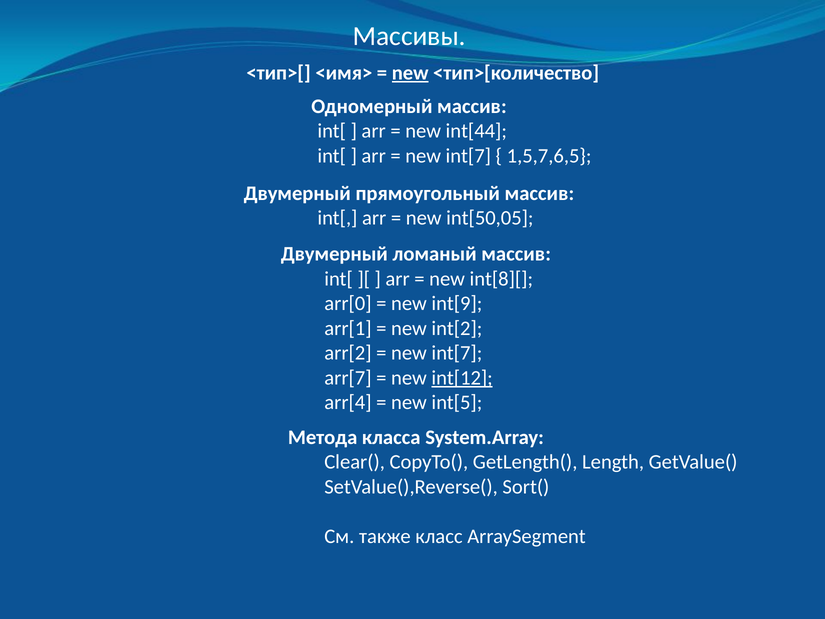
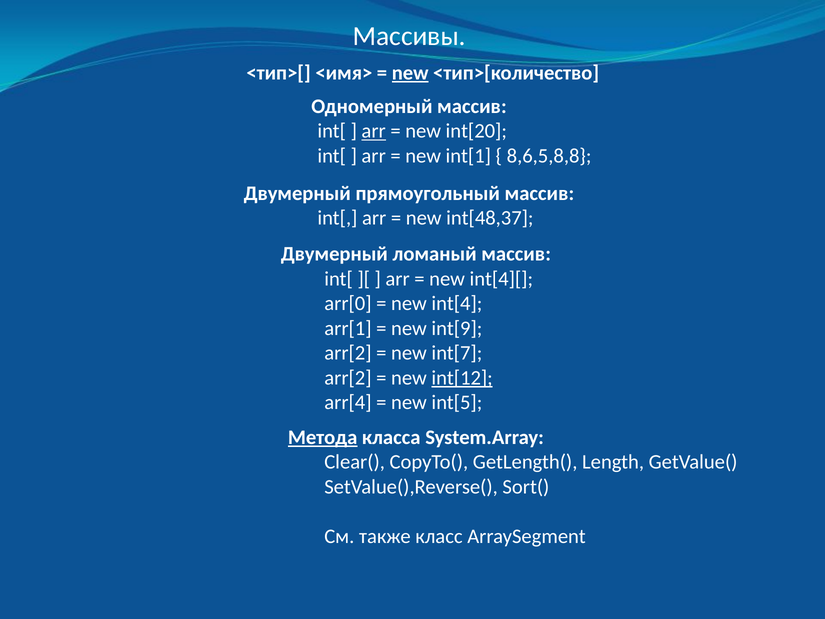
arr underline: none -> present (374, 131)
int[44: int[44 -> int[20 (476, 131)
int[7: int[7 -> int[1 (468, 156)
1,5,7,6,5: 1,5,7,6,5 -> 8,6,5,8,8 (549, 156)
int[50,05: int[50,05 -> int[48,37 (490, 218)
int[8][: int[8][ -> int[4][ (501, 279)
int[9: int[9 -> int[4 (457, 303)
int[2: int[2 -> int[9 (457, 328)
arr[7: arr[7 -> arr[2 (348, 378)
Метода underline: none -> present (323, 437)
